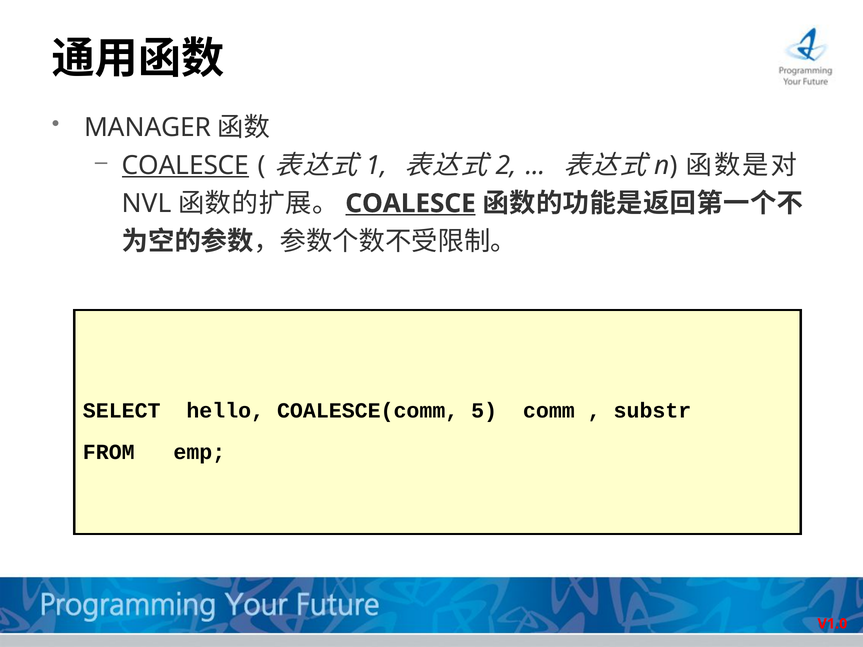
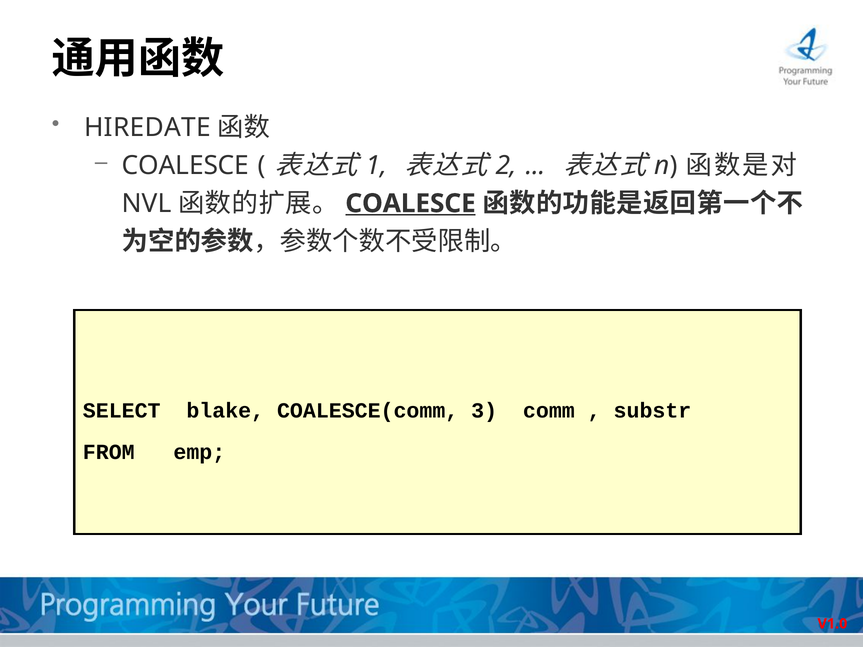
MANAGER: MANAGER -> HIREDATE (147, 128)
COALESCE underline: present -> none (185, 166)
hello: hello -> blake (225, 411)
5: 5 -> 3 (484, 411)
